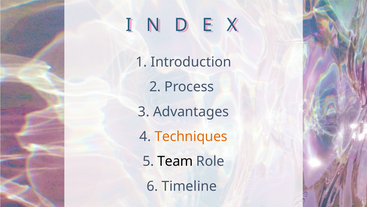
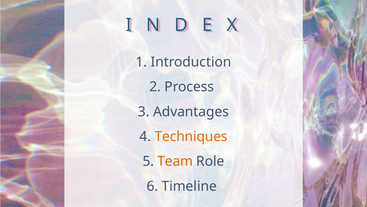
Team colour: black -> orange (175, 161)
